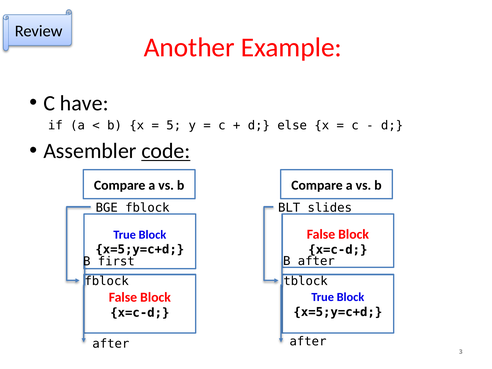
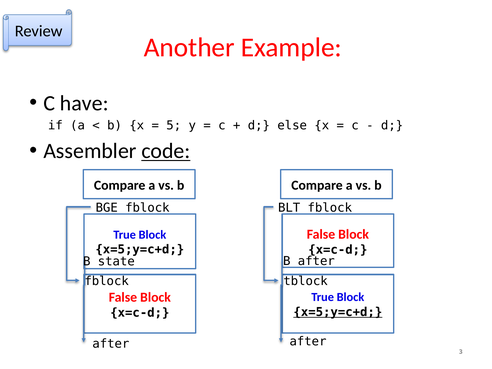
BLT slides: slides -> fblock (330, 208)
first: first -> state (116, 261)
x=5;y=c+d underline: none -> present (338, 312)
